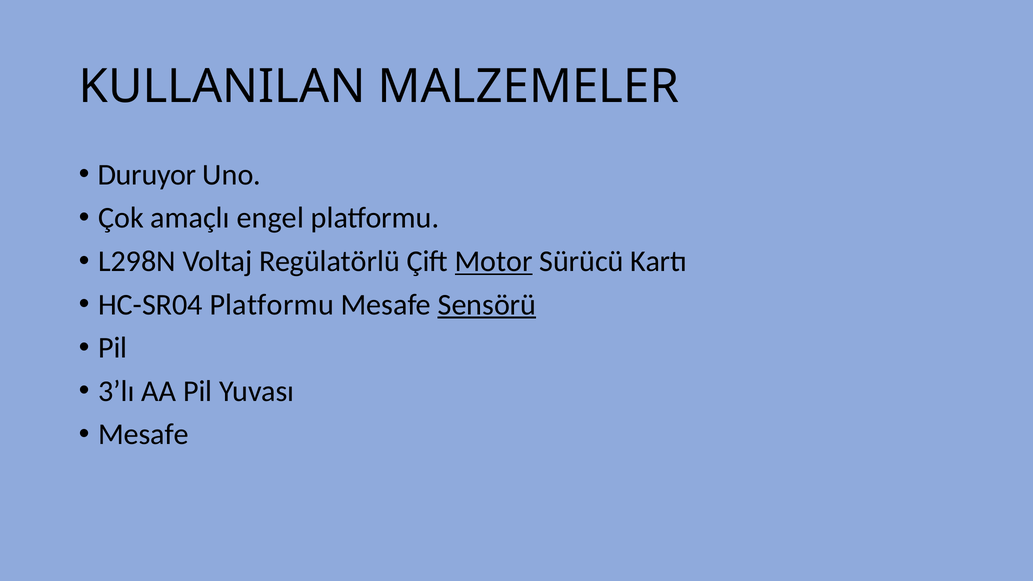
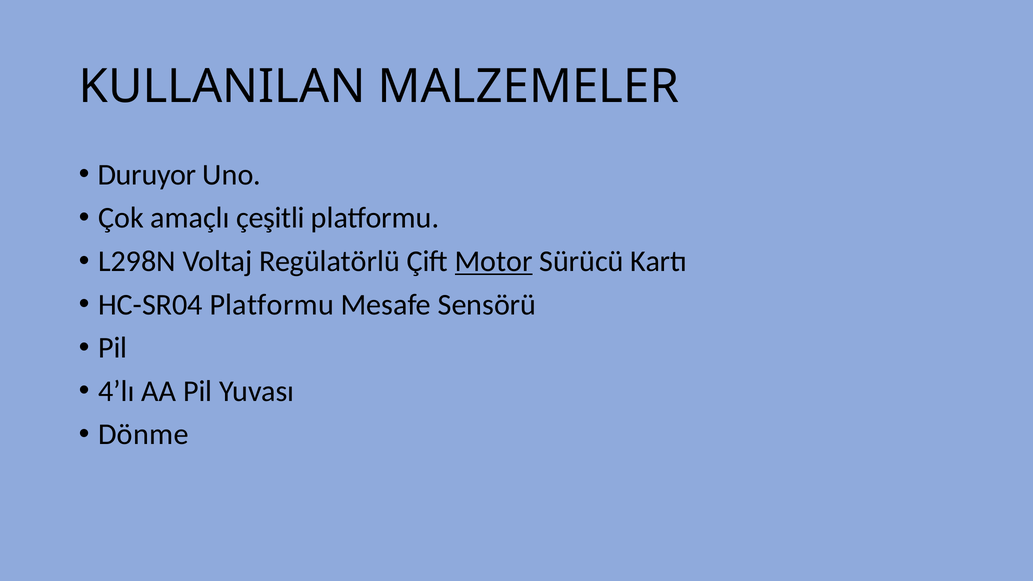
engel: engel -> çeşitli (270, 218)
Sensörü underline: present -> none (487, 305)
3’lı: 3’lı -> 4’lı (116, 391)
Mesafe: Mesafe -> Dönme (143, 435)
